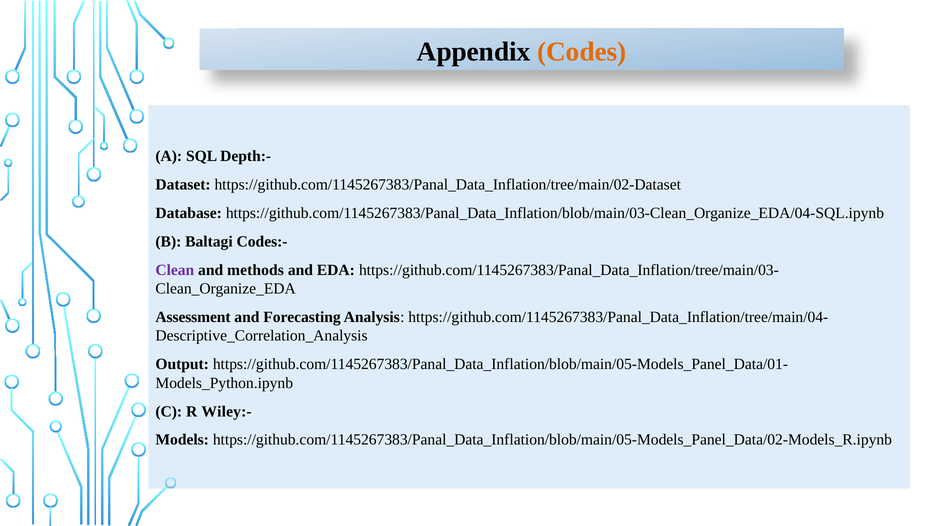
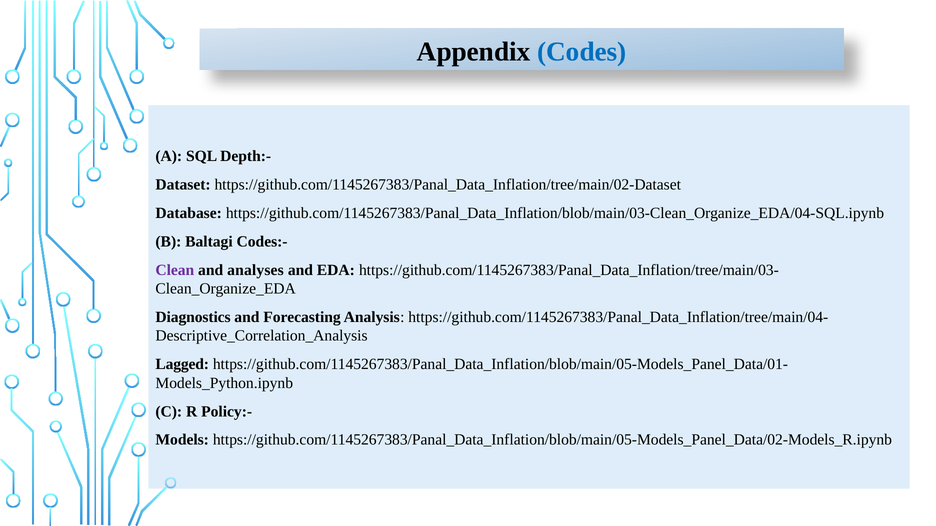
Codes colour: orange -> blue (582, 52)
methods: methods -> analyses (255, 270)
Assessment: Assessment -> Diagnostics (193, 317)
Output: Output -> Lagged (182, 365)
Wiley:-: Wiley:- -> Policy:- (227, 412)
